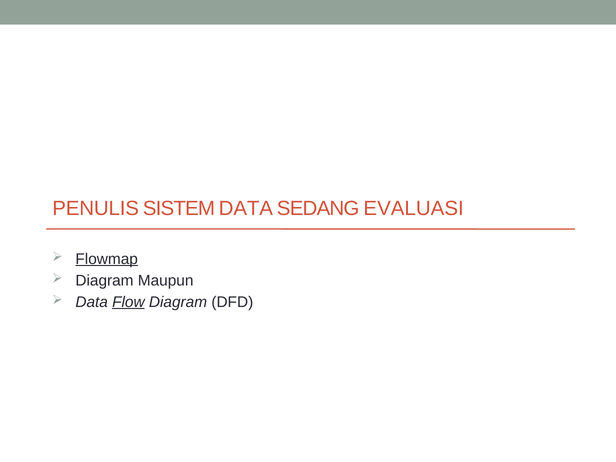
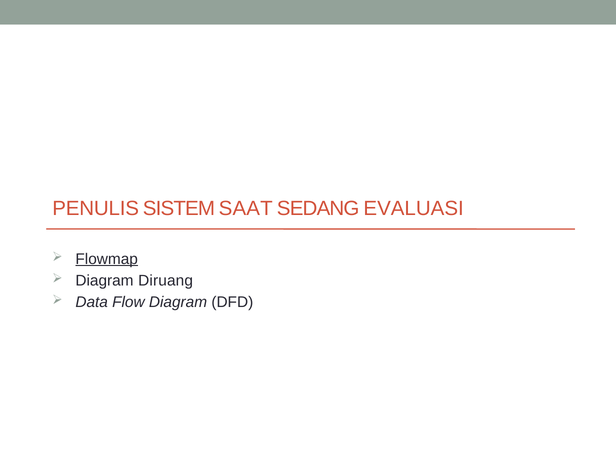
SISTEM DATA: DATA -> SAAT (246, 208)
Maupun: Maupun -> Diruang (166, 281)
Flow underline: present -> none (128, 302)
